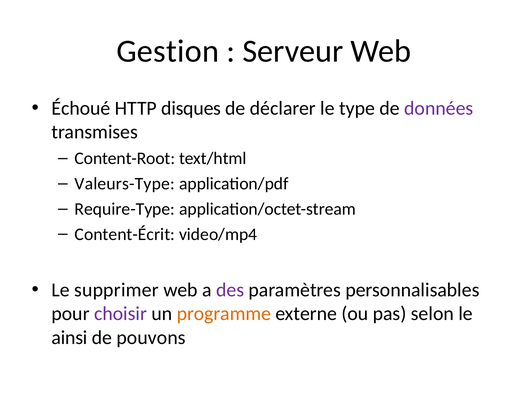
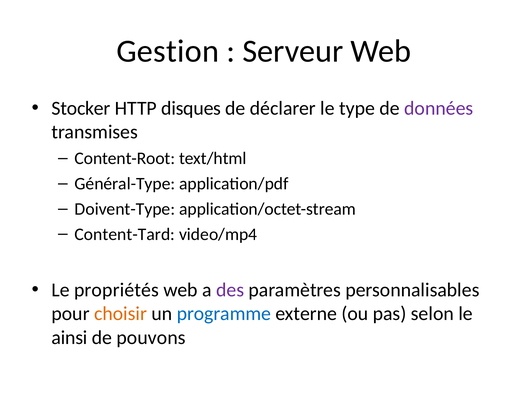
Échoué: Échoué -> Stocker (81, 108)
Valeurs-Type: Valeurs-Type -> Général-Type (125, 184)
Require-Type: Require-Type -> Doivent-Type (125, 209)
Content-Écrit: Content-Écrit -> Content-Tard (125, 234)
supprimer: supprimer -> propriétés (116, 290)
choisir colour: purple -> orange (121, 314)
programme colour: orange -> blue (224, 314)
